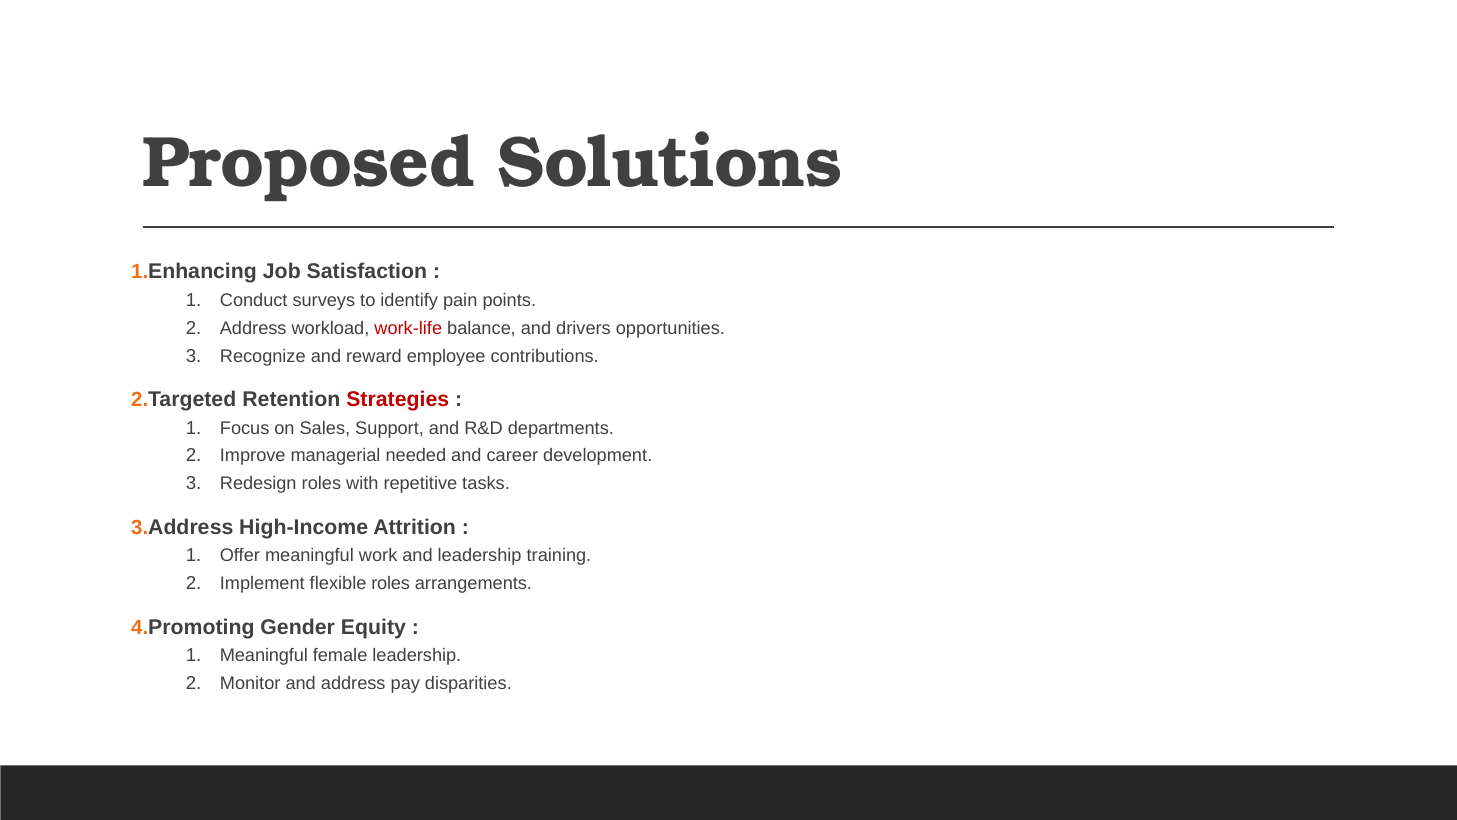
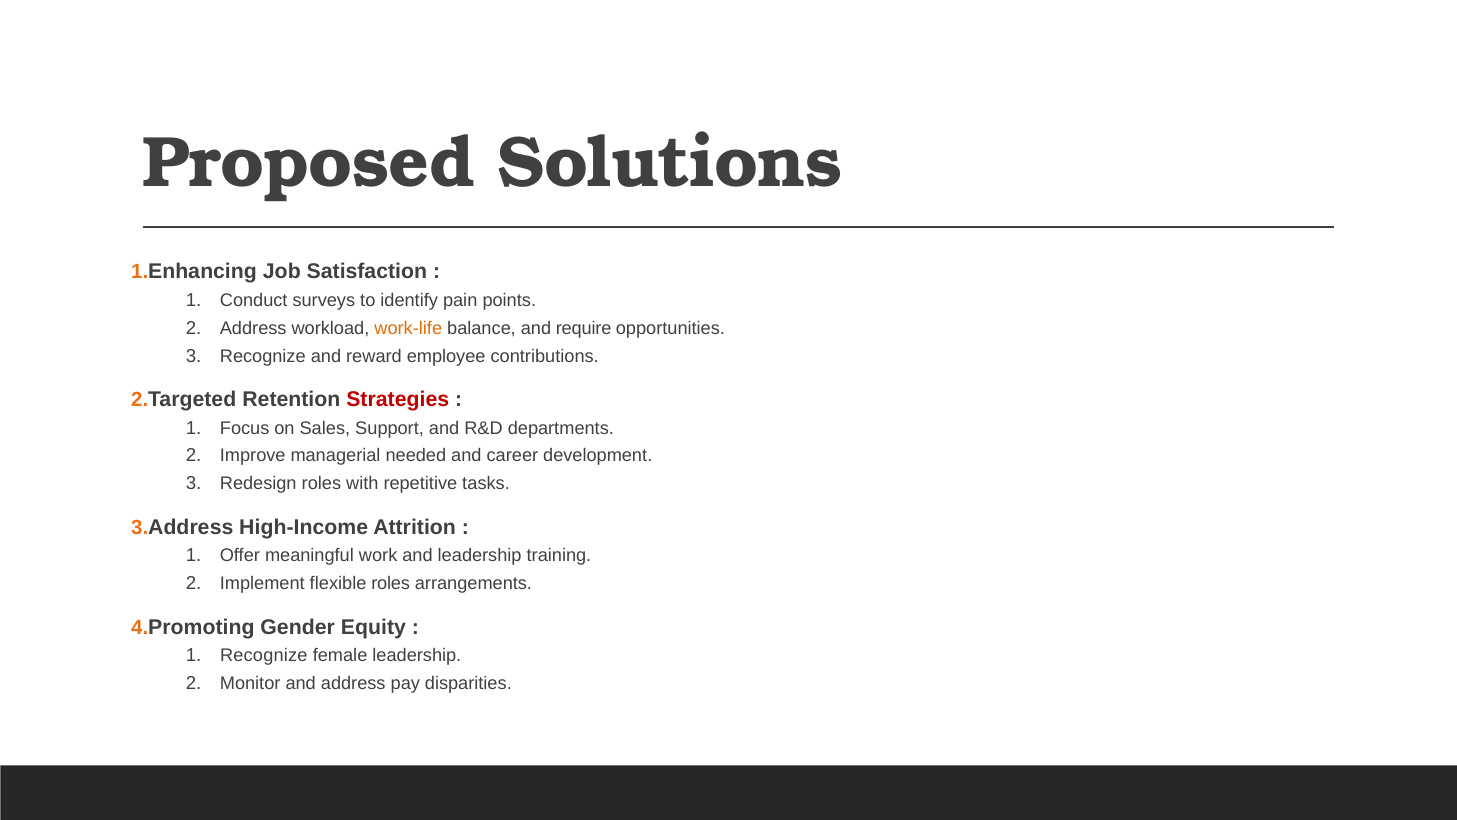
work-life colour: red -> orange (408, 328)
drivers: drivers -> require (584, 328)
Meaningful: Meaningful -> Recognize (264, 656)
